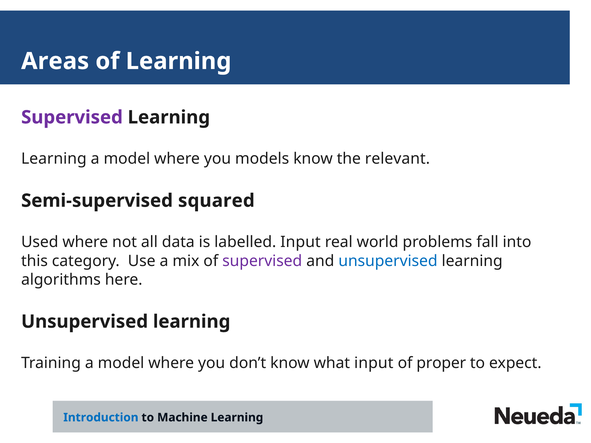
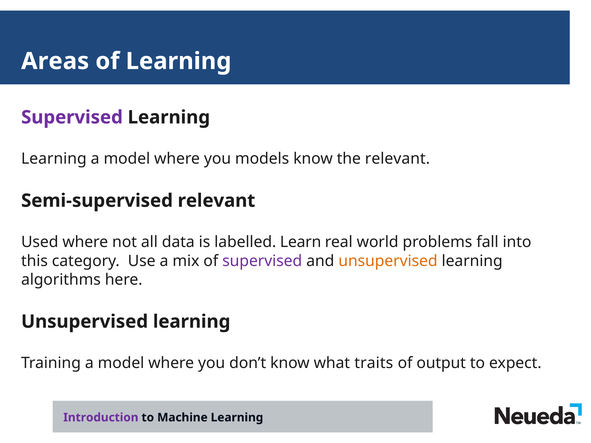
Semi-supervised squared: squared -> relevant (216, 201)
labelled Input: Input -> Learn (301, 242)
unsupervised colour: blue -> orange (388, 261)
what input: input -> traits (374, 363)
proper: proper -> output (441, 363)
Introduction colour: blue -> purple (101, 418)
